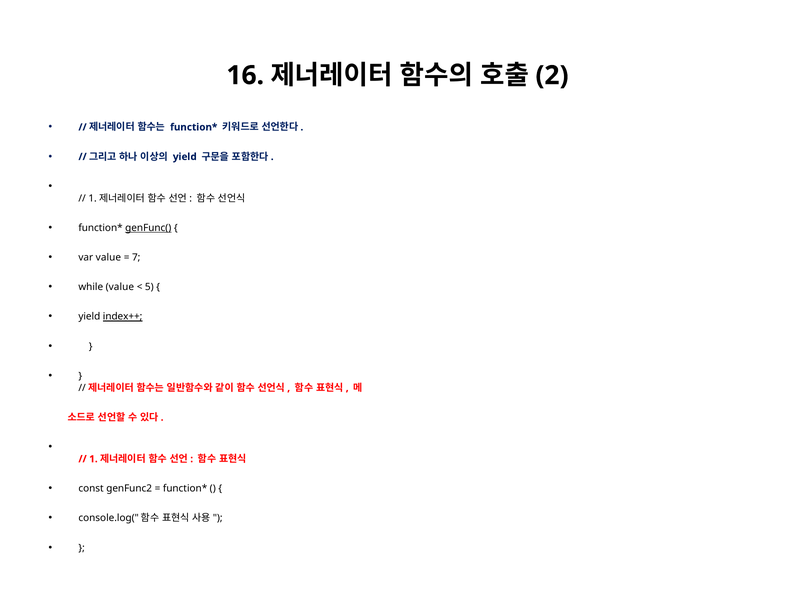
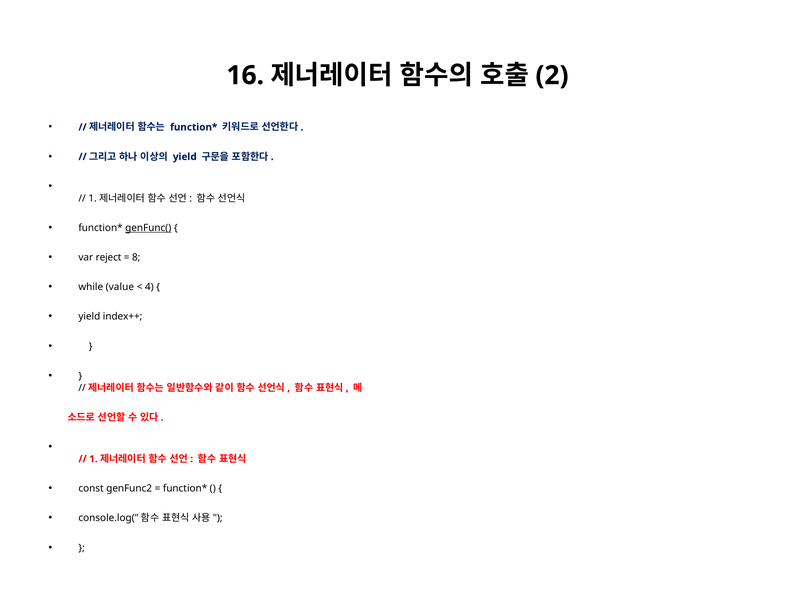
var value: value -> reject (109, 258)
7: 7 -> 8 (136, 258)
5: 5 -> 4 (149, 287)
index++ underline: present -> none (123, 317)
